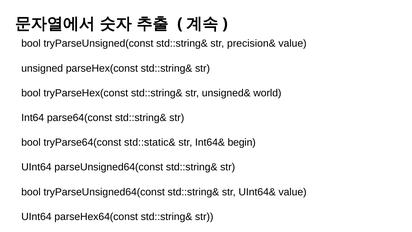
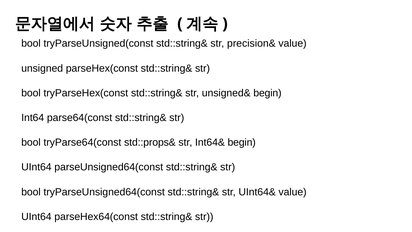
unsigned& world: world -> begin (267, 93)
std::static&: std::static& -> std::props& (150, 142)
